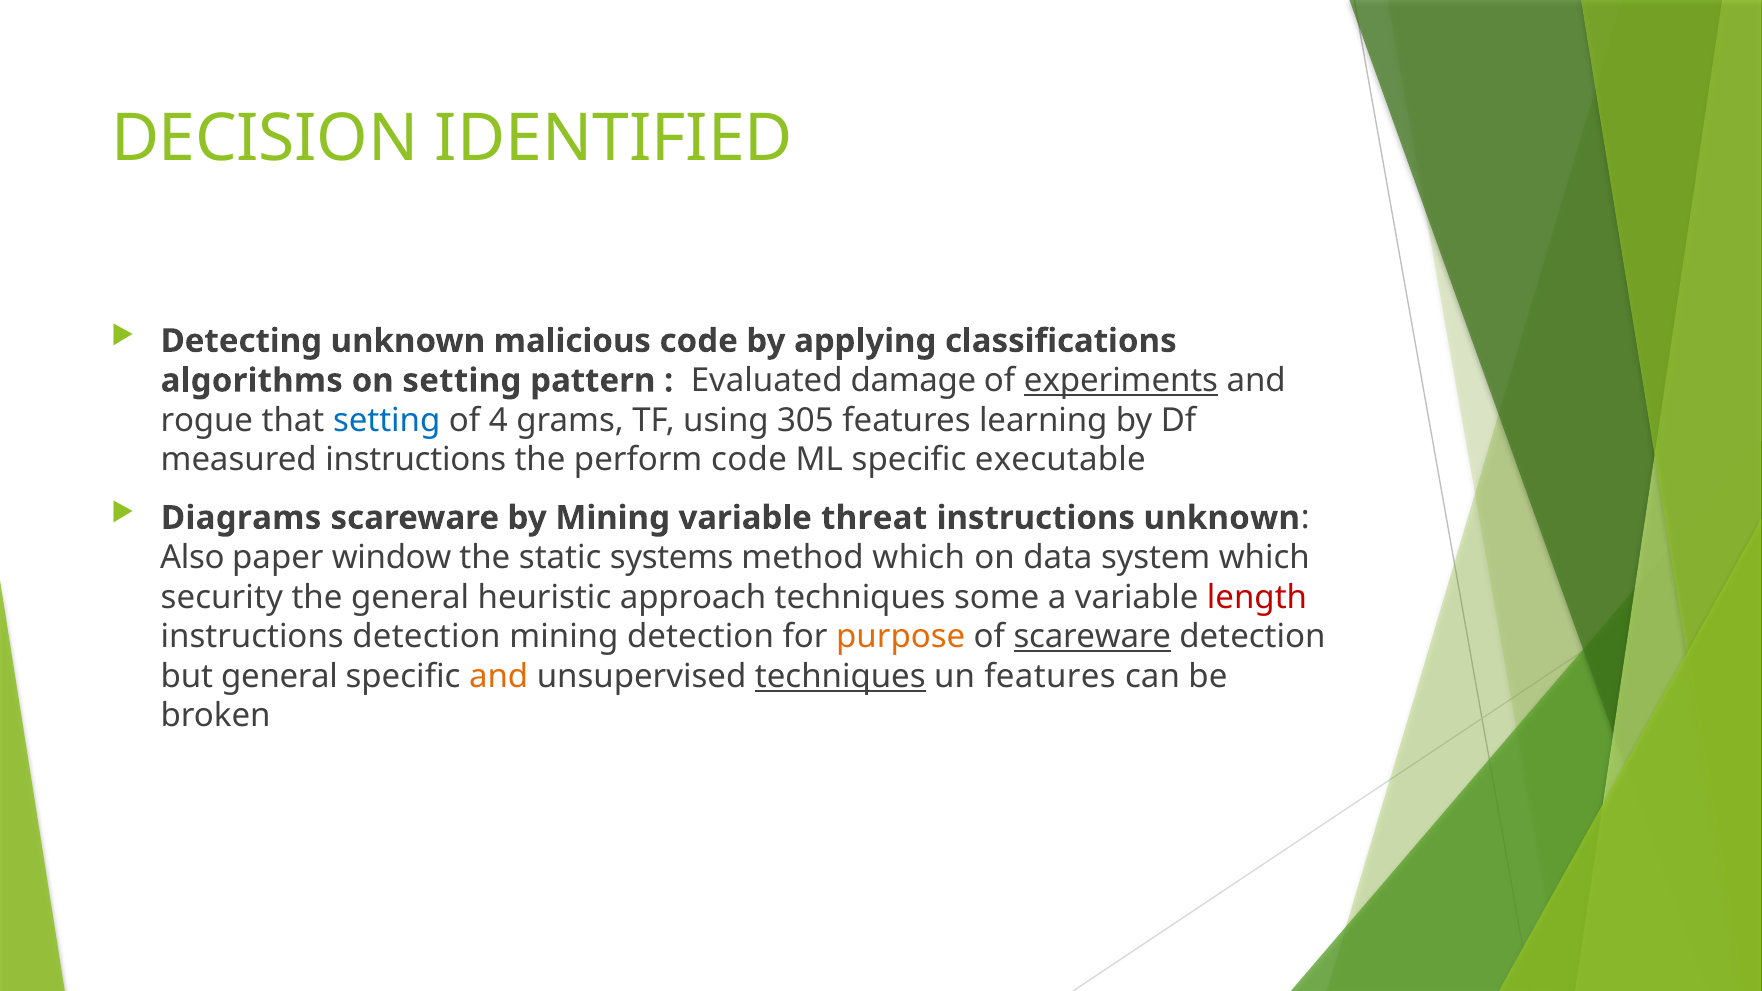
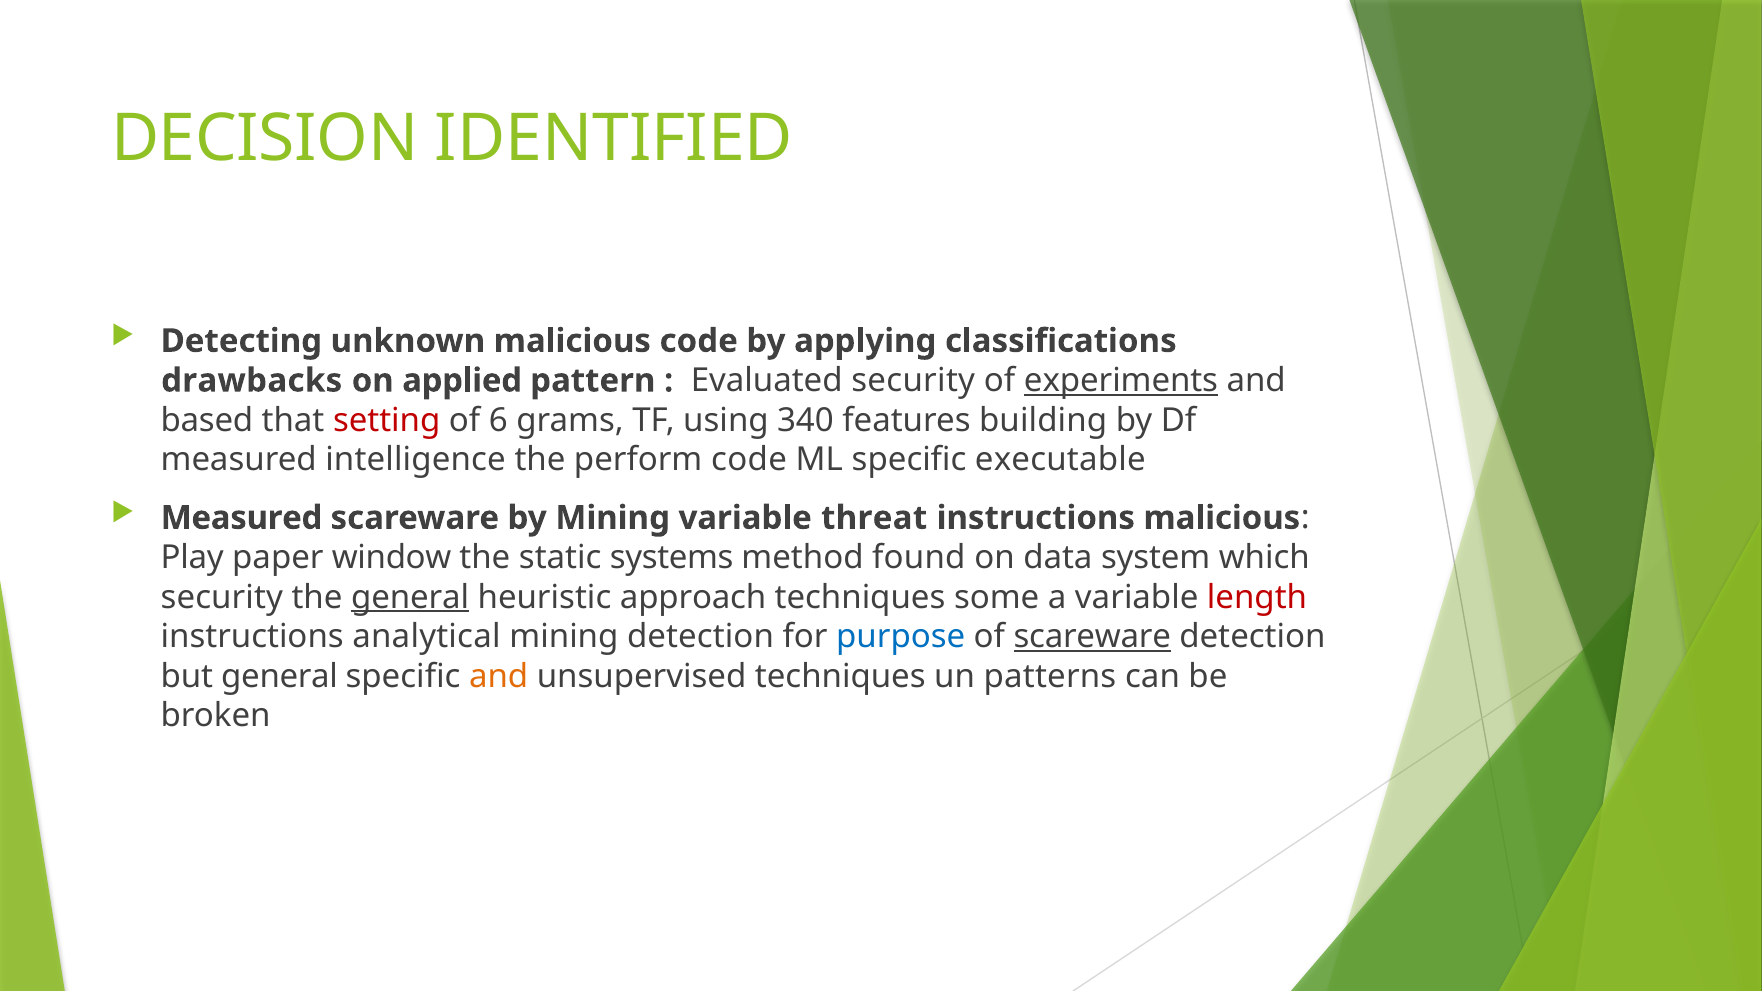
algorithms: algorithms -> drawbacks (252, 381)
on setting: setting -> applied (462, 381)
Evaluated damage: damage -> security (913, 381)
rogue: rogue -> based (207, 420)
setting colour: blue -> red (387, 420)
4: 4 -> 6 (498, 420)
305: 305 -> 340 (805, 420)
learning: learning -> building (1043, 420)
measured instructions: instructions -> intelligence (416, 460)
Diagrams: Diagrams -> Measured (241, 518)
instructions unknown: unknown -> malicious (1222, 518)
Also: Also -> Play (192, 558)
method which: which -> found (919, 558)
general underline: none -> present (410, 597)
instructions detection: detection -> analytical (426, 637)
purpose colour: orange -> blue (901, 637)
techniques underline: present -> none (840, 677)
un features: features -> patterns (1050, 677)
